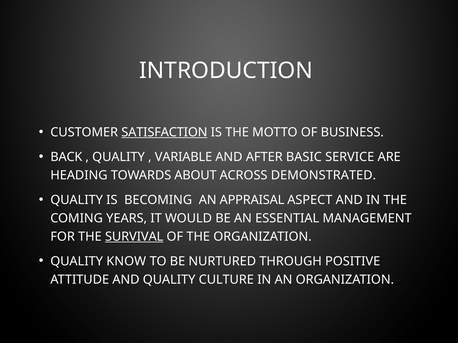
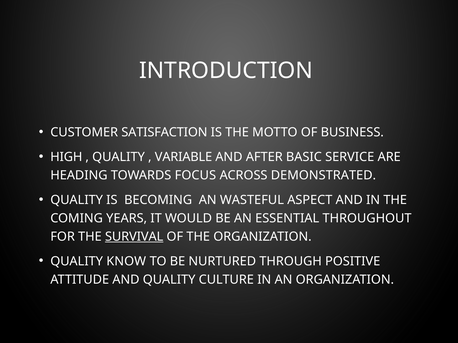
SATISFACTION underline: present -> none (164, 132)
BACK: BACK -> HIGH (66, 157)
ABOUT: ABOUT -> FOCUS (195, 175)
APPRAISAL: APPRAISAL -> WASTEFUL (252, 200)
MANAGEMENT: MANAGEMENT -> THROUGHOUT (367, 219)
